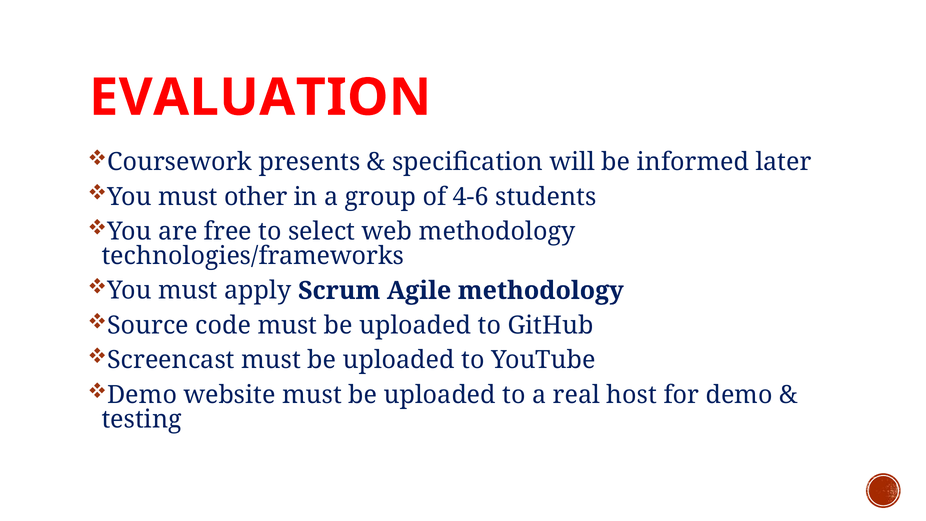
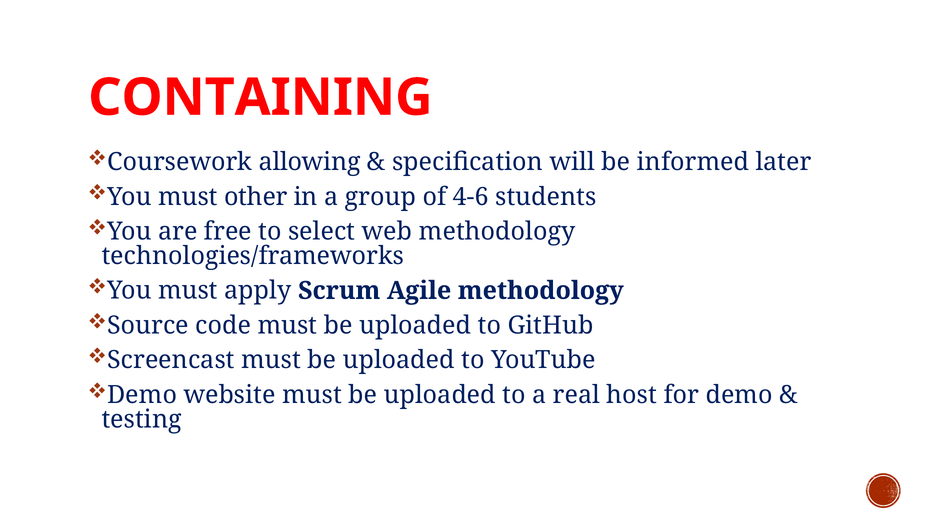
EVALUATION: EVALUATION -> CONTAINING (260, 98)
presents: presents -> allowing (310, 162)
